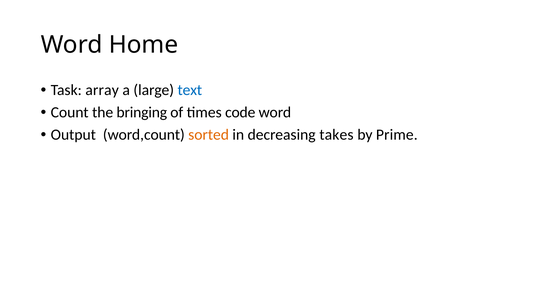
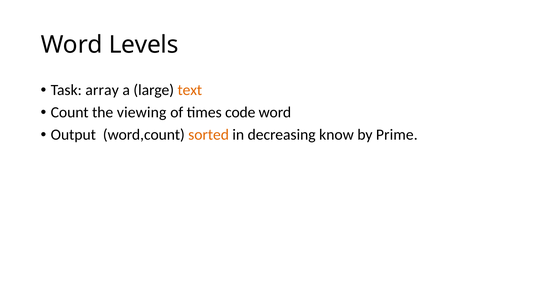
Home: Home -> Levels (144, 45)
text colour: blue -> orange (190, 90)
bringing: bringing -> viewing (142, 113)
takes: takes -> know (336, 135)
